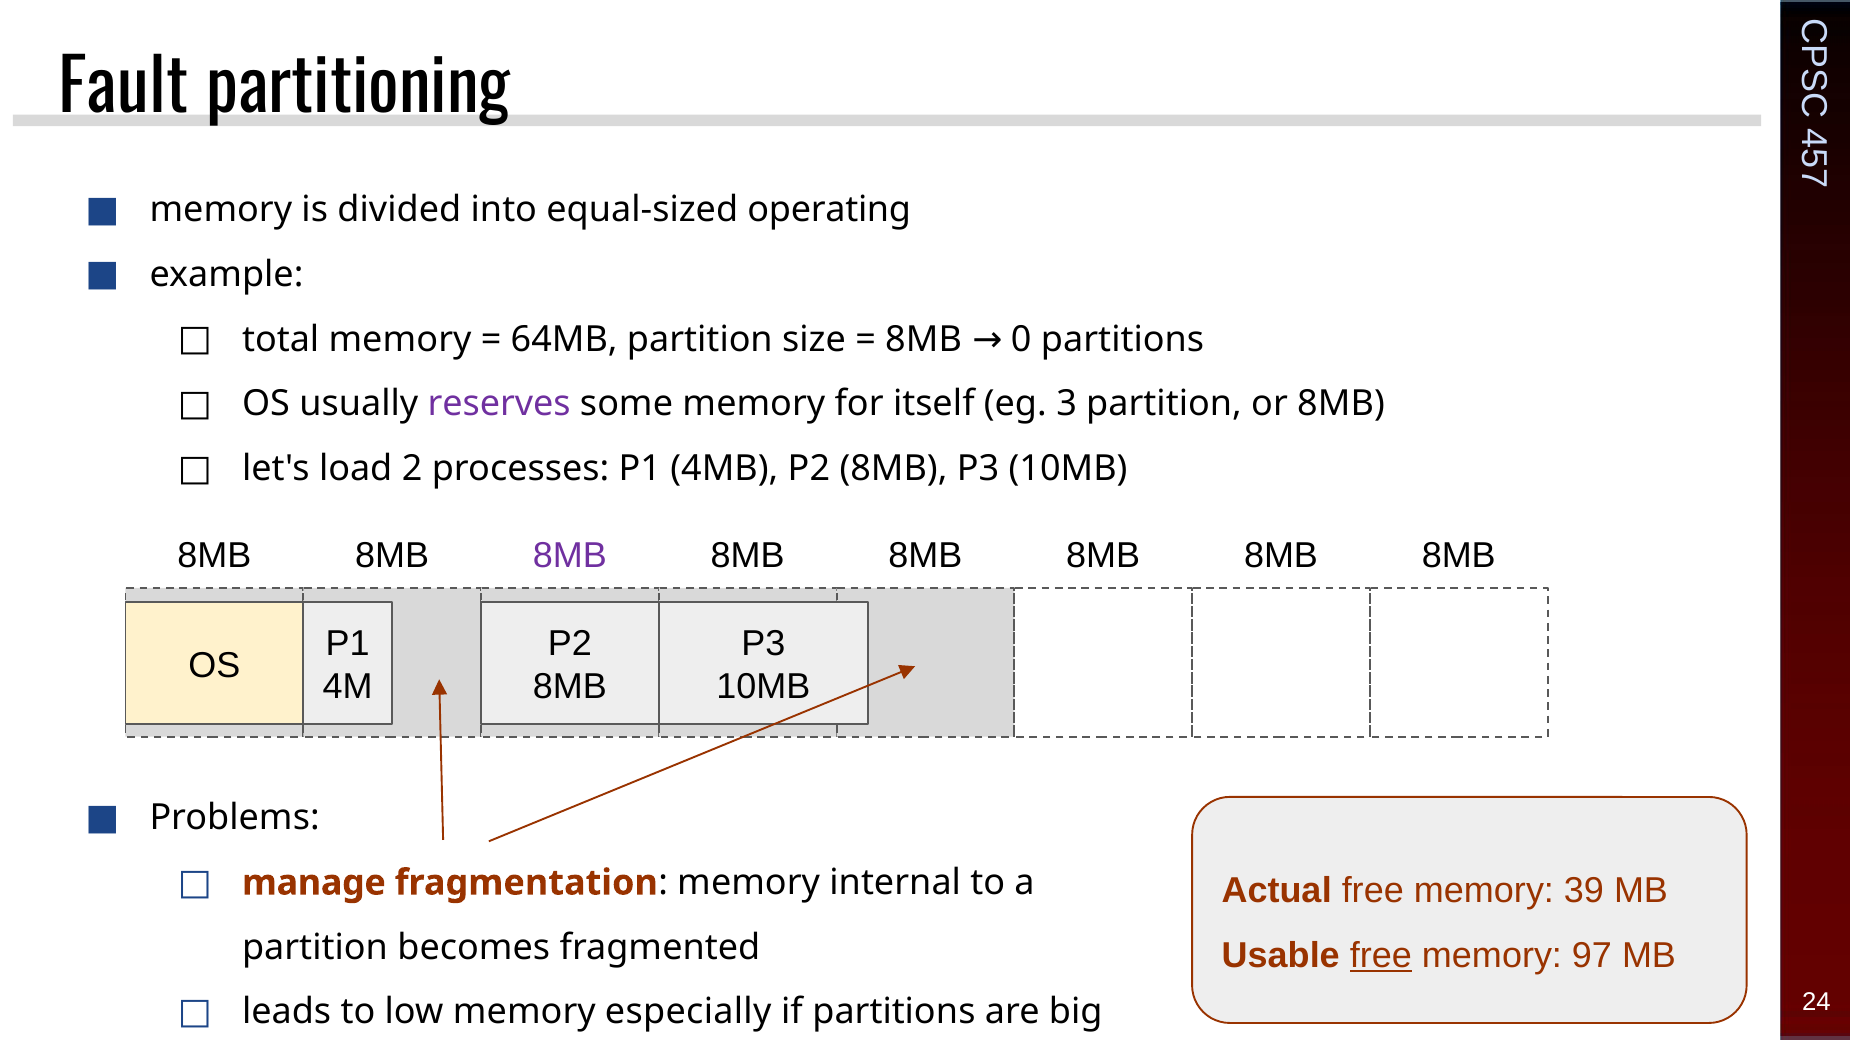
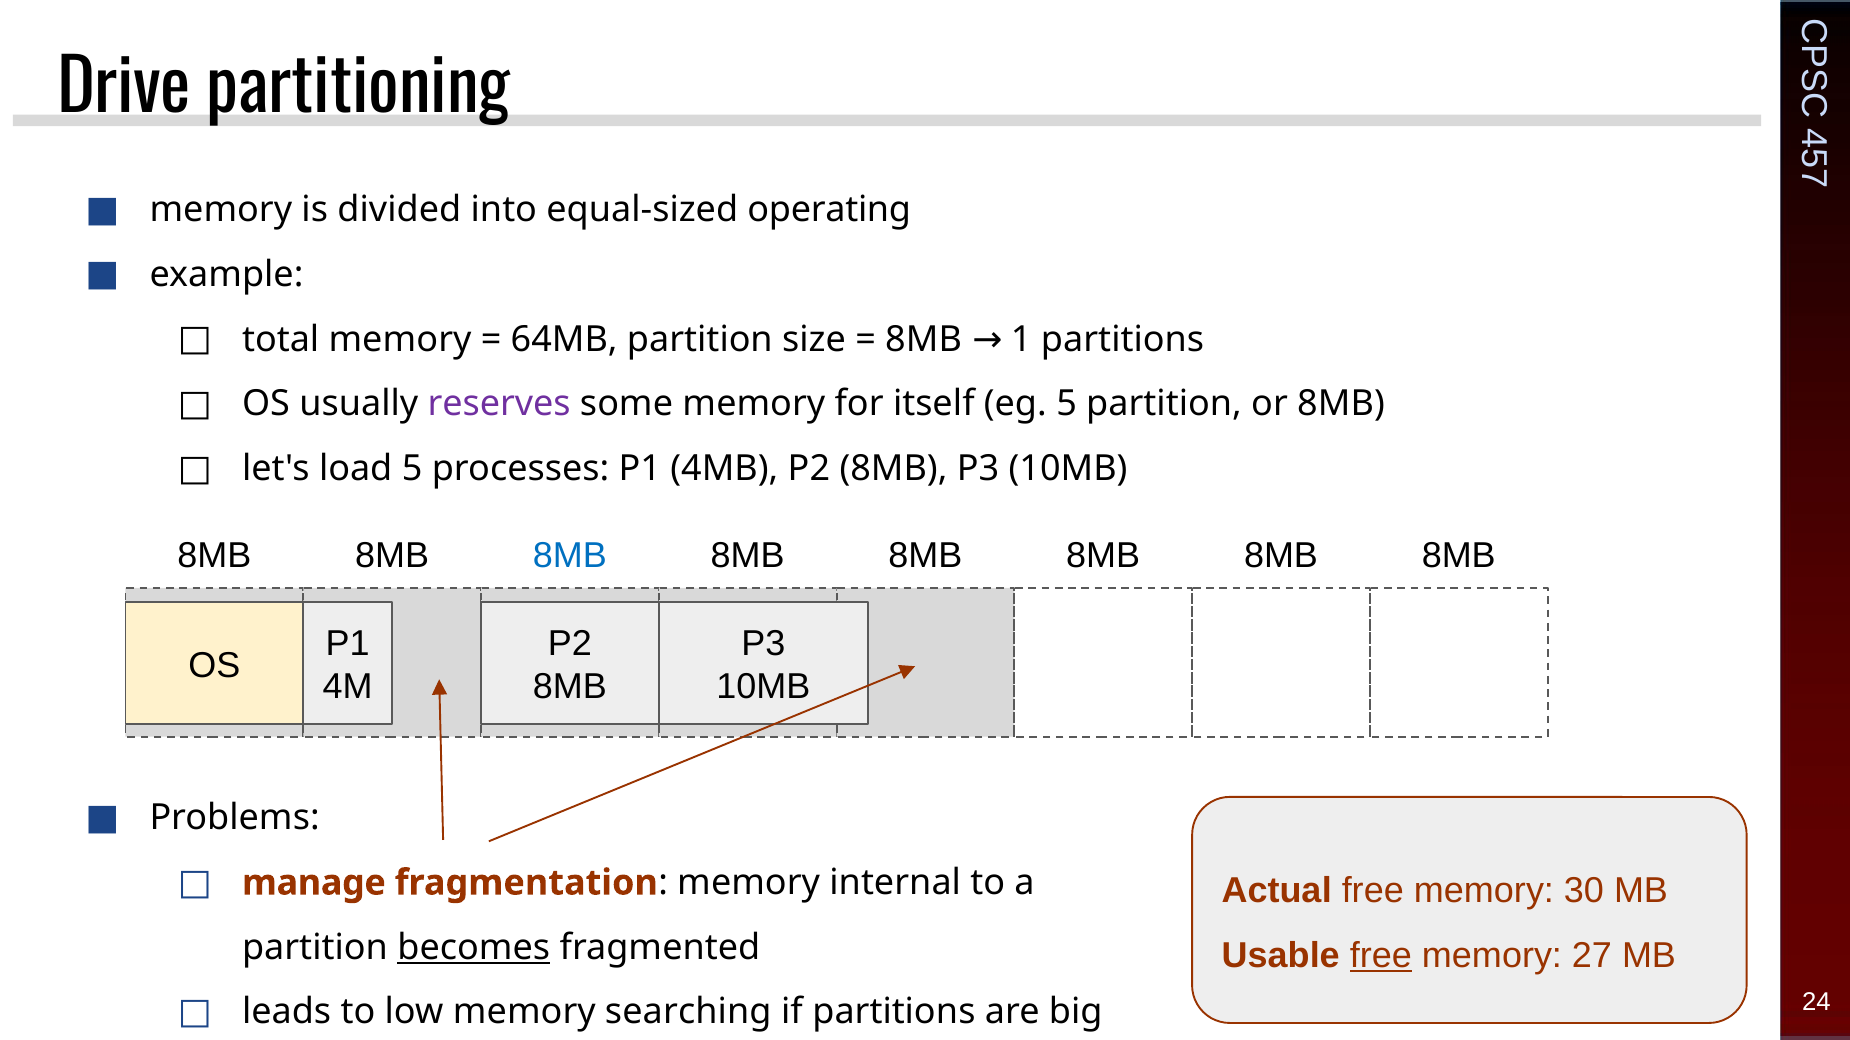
Fault: Fault -> Drive (124, 88)
0: 0 -> 1 (1021, 340)
eg 3: 3 -> 5 (1067, 404)
load 2: 2 -> 5 (412, 469)
8MB colour: purple -> blue (570, 556)
39: 39 -> 30 (1584, 891)
becomes underline: none -> present (474, 948)
97: 97 -> 27 (1592, 956)
especially: especially -> searching (688, 1013)
